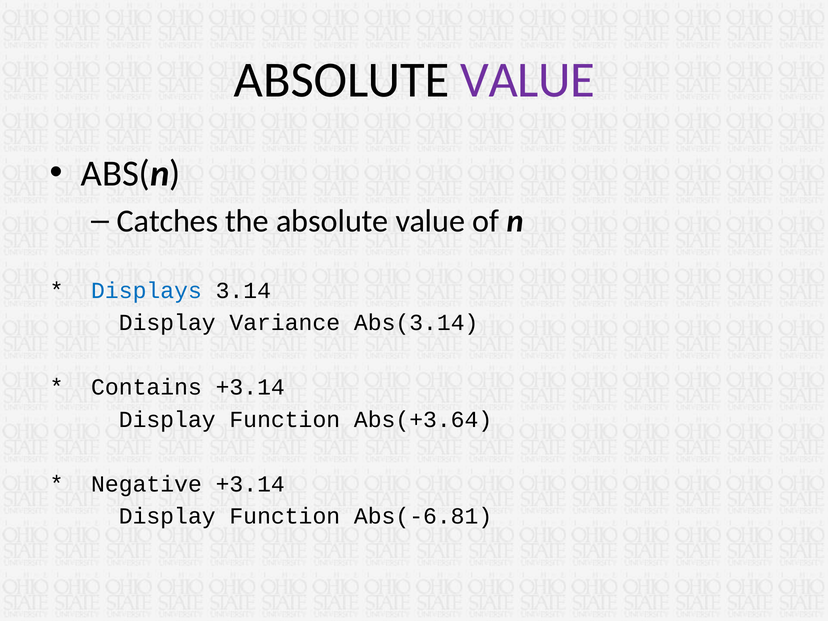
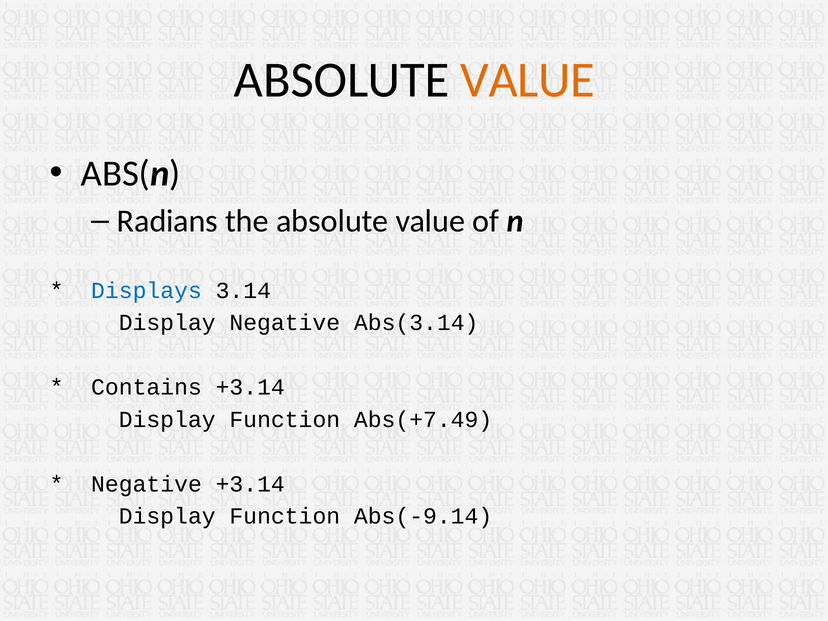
VALUE colour: purple -> orange (528, 80)
Catches: Catches -> Radians (168, 221)
Display Variance: Variance -> Negative (285, 323)
Abs(+3.64: Abs(+3.64 -> Abs(+7.49 (423, 420)
Abs(-6.81: Abs(-6.81 -> Abs(-9.14 (423, 516)
